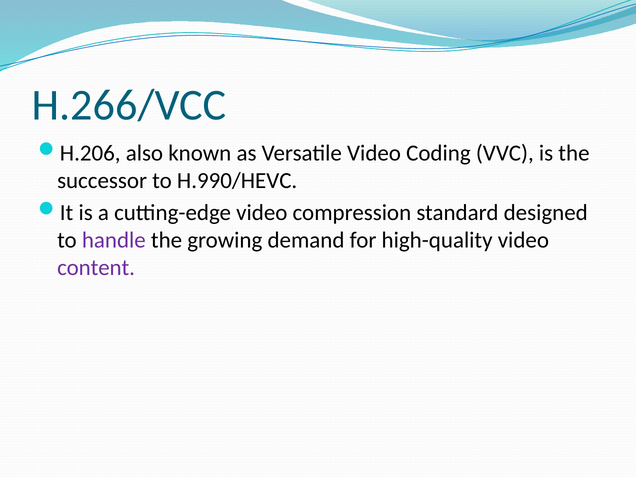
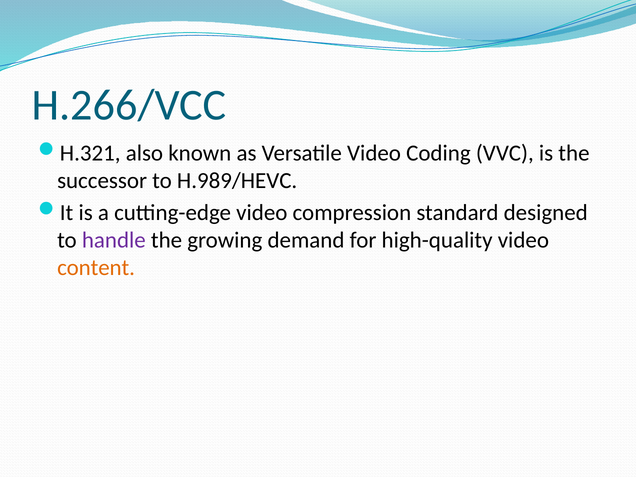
H.206: H.206 -> H.321 (90, 153)
H.990/HEVC: H.990/HEVC -> H.989/HEVC (237, 181)
content colour: purple -> orange (96, 268)
